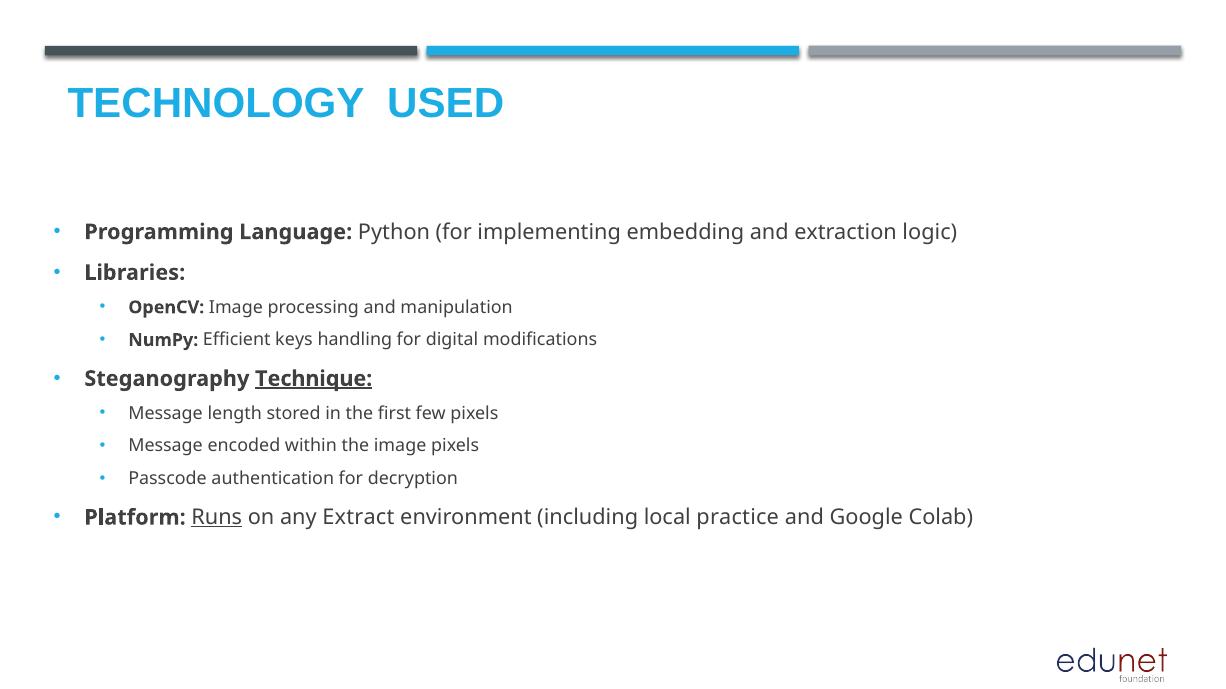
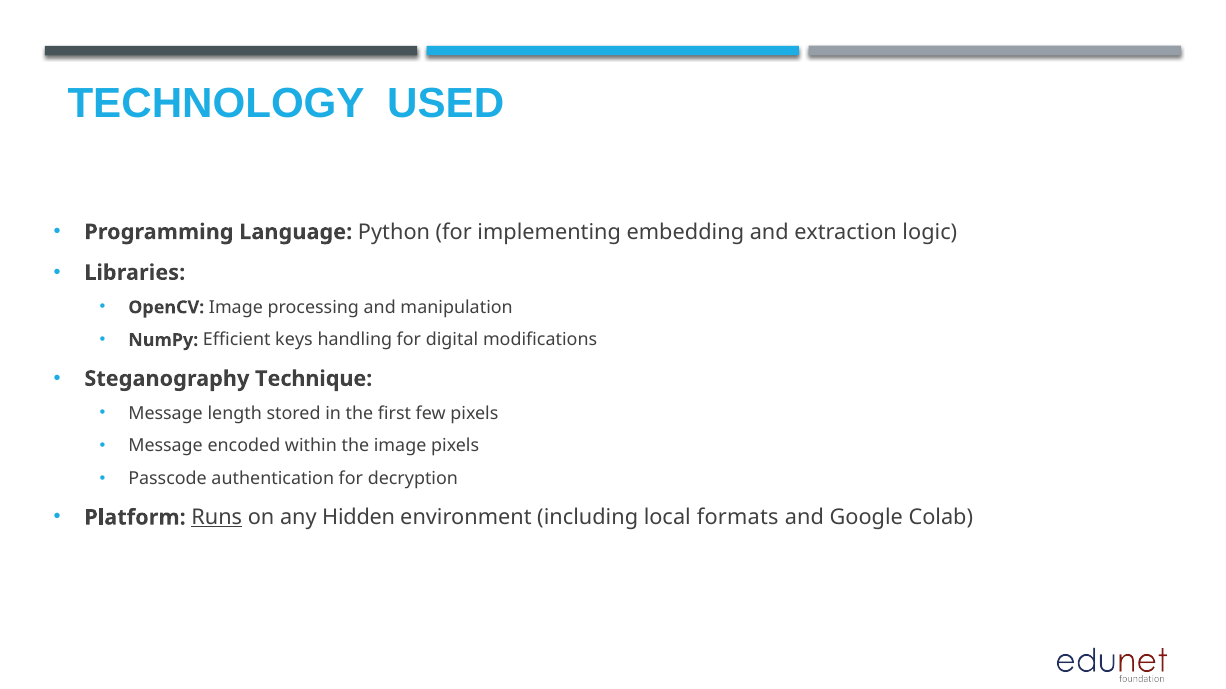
Technique underline: present -> none (314, 379)
Extract: Extract -> Hidden (359, 518)
practice: practice -> formats (738, 518)
